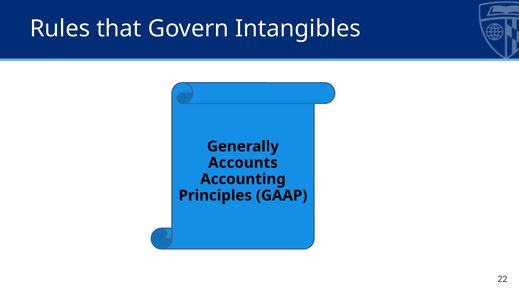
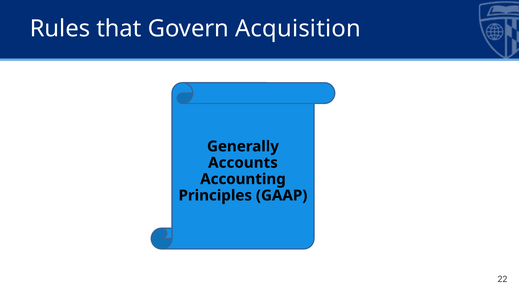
Intangibles: Intangibles -> Acquisition (298, 29)
